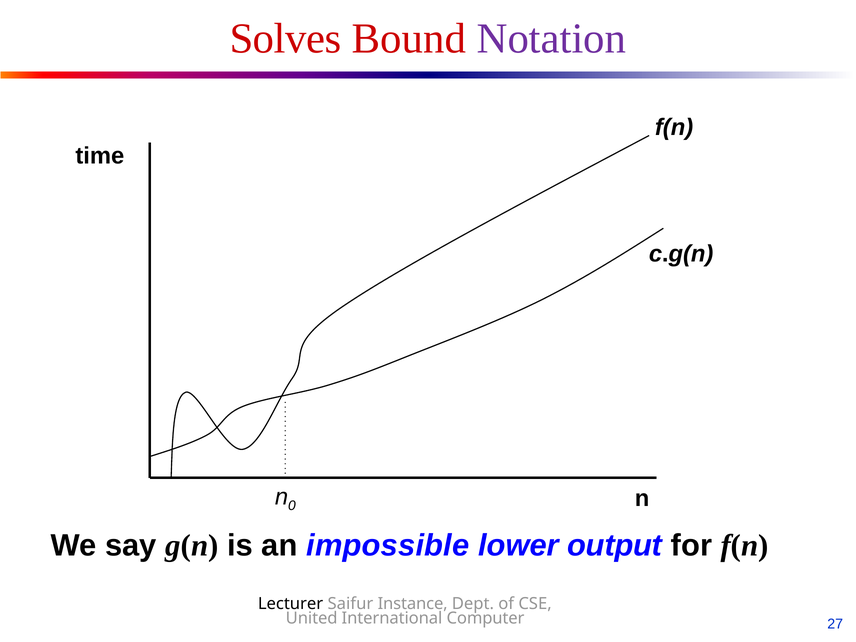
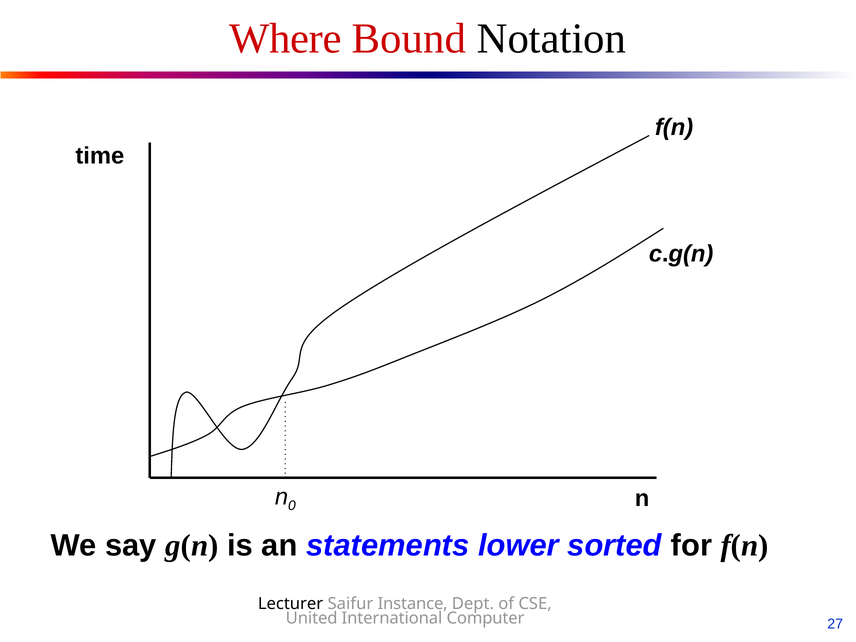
Solves: Solves -> Where (286, 39)
Notation colour: purple -> black (551, 39)
impossible: impossible -> statements (388, 546)
output: output -> sorted (615, 546)
